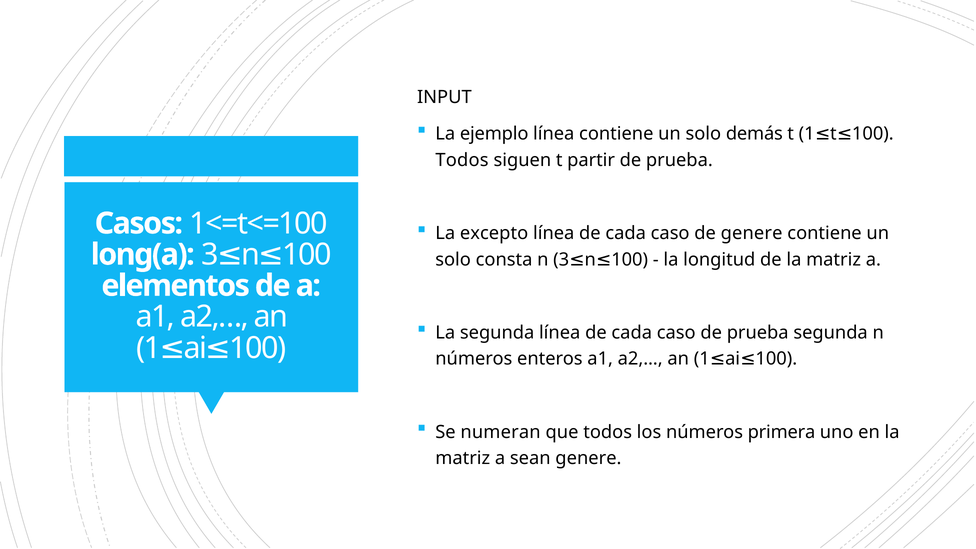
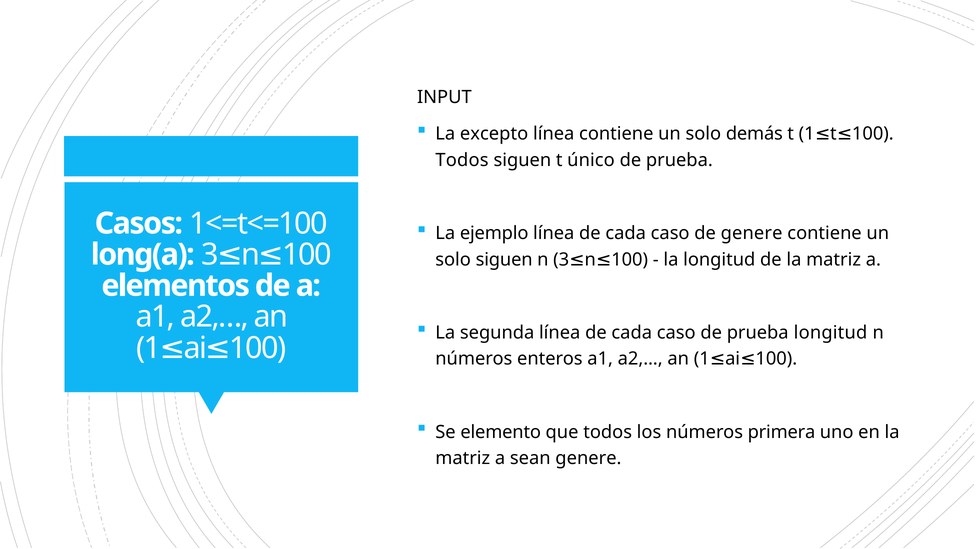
ejemplo: ejemplo -> excepto (494, 134)
partir: partir -> único (591, 160)
excepto: excepto -> ejemplo (494, 233)
solo consta: consta -> siguen (504, 260)
prueba segunda: segunda -> longitud (830, 333)
numeran: numeran -> elemento (501, 432)
